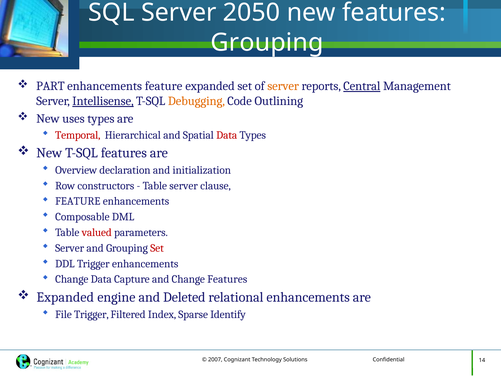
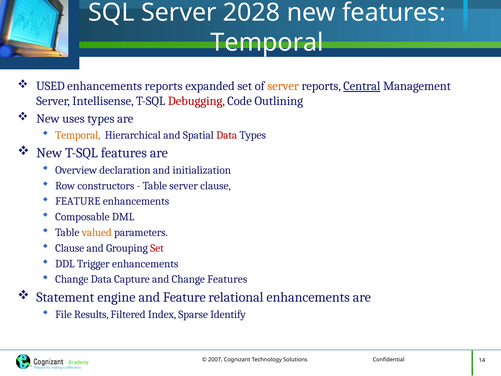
2050: 2050 -> 2028 (252, 13)
Grouping: Grouping -> Temporal (267, 43)
PART: PART -> USED (50, 86)
enhancements feature: feature -> reports (164, 86)
Intellisense underline: present -> none (103, 101)
Debugging colour: orange -> red (196, 101)
Temporal colour: red -> orange (78, 135)
valued colour: red -> orange (97, 232)
Server: Server -> Clause (70, 248)
Expanded: Expanded -> Statement (65, 297)
and Deleted: Deleted -> Feature (184, 297)
File Trigger: Trigger -> Results (91, 314)
